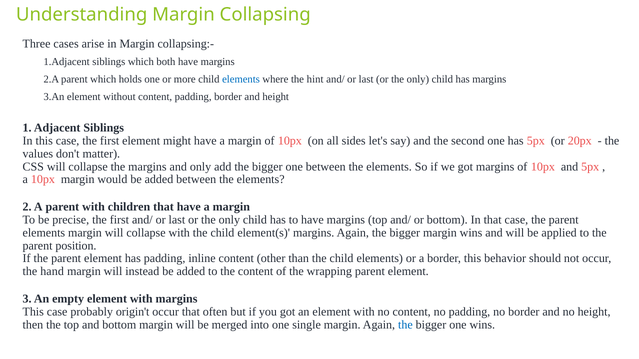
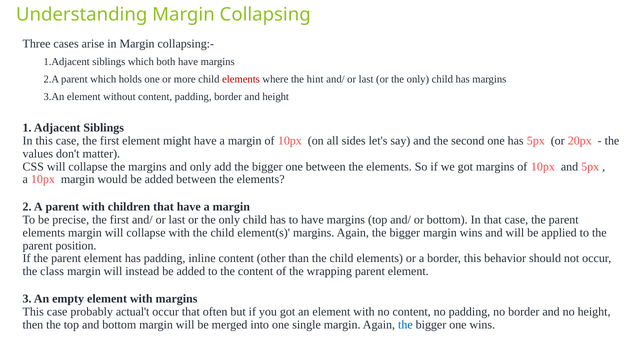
elements colour: blue -> red (241, 79)
hand: hand -> class (52, 272)
origin't: origin't -> actual't (133, 312)
